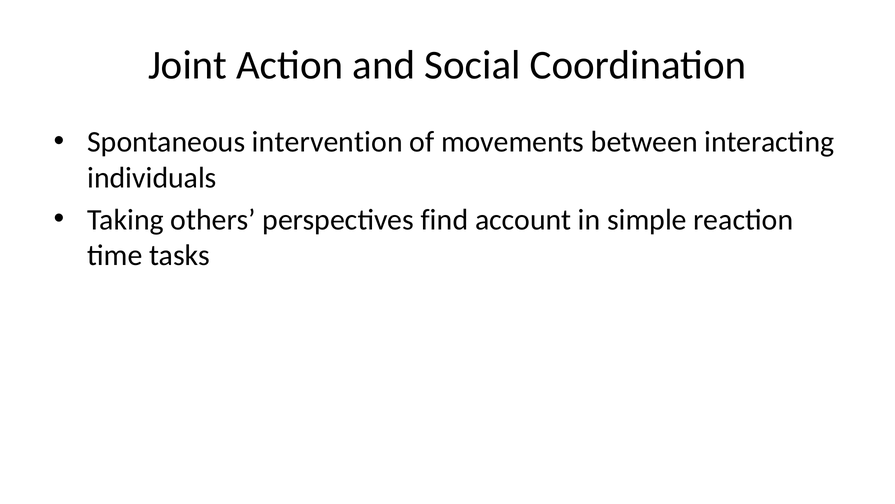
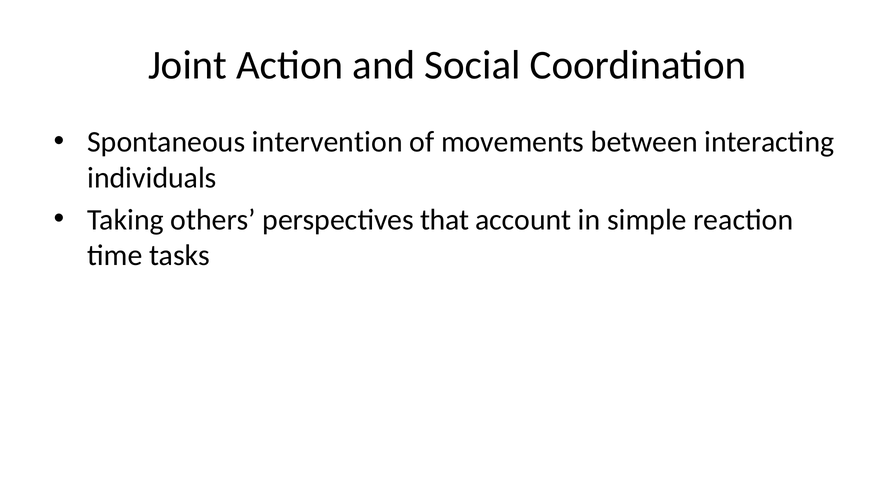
find: find -> that (445, 220)
